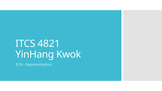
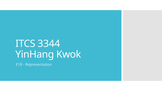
4821: 4821 -> 3344 (49, 44)
